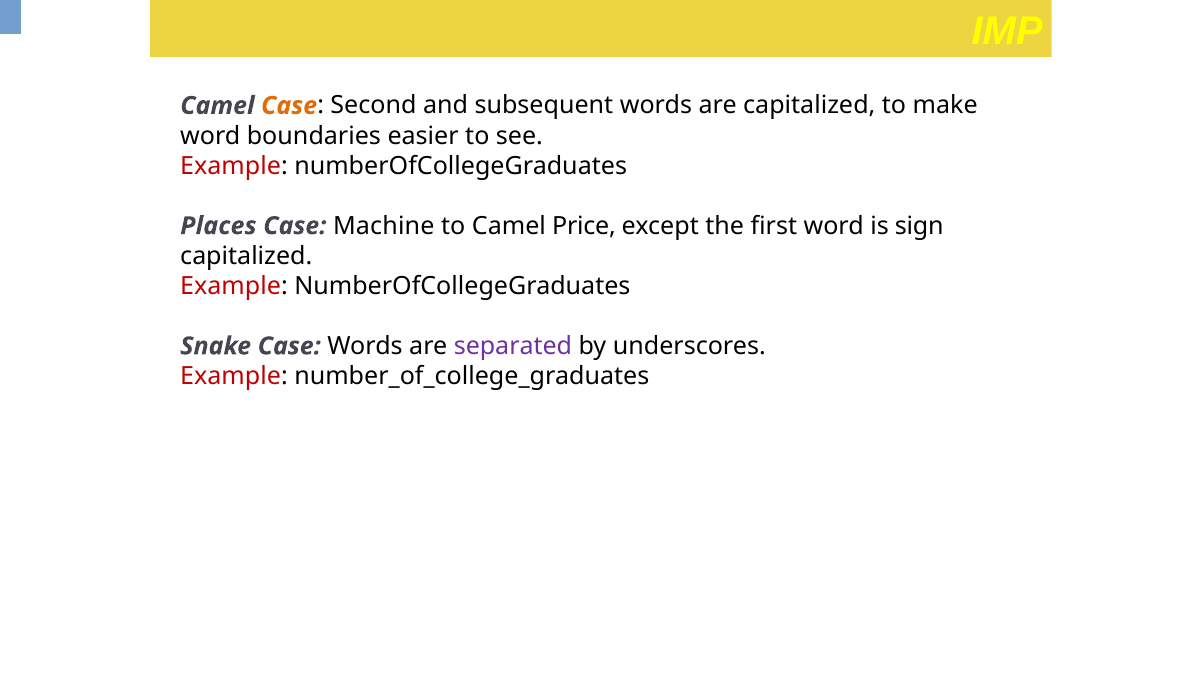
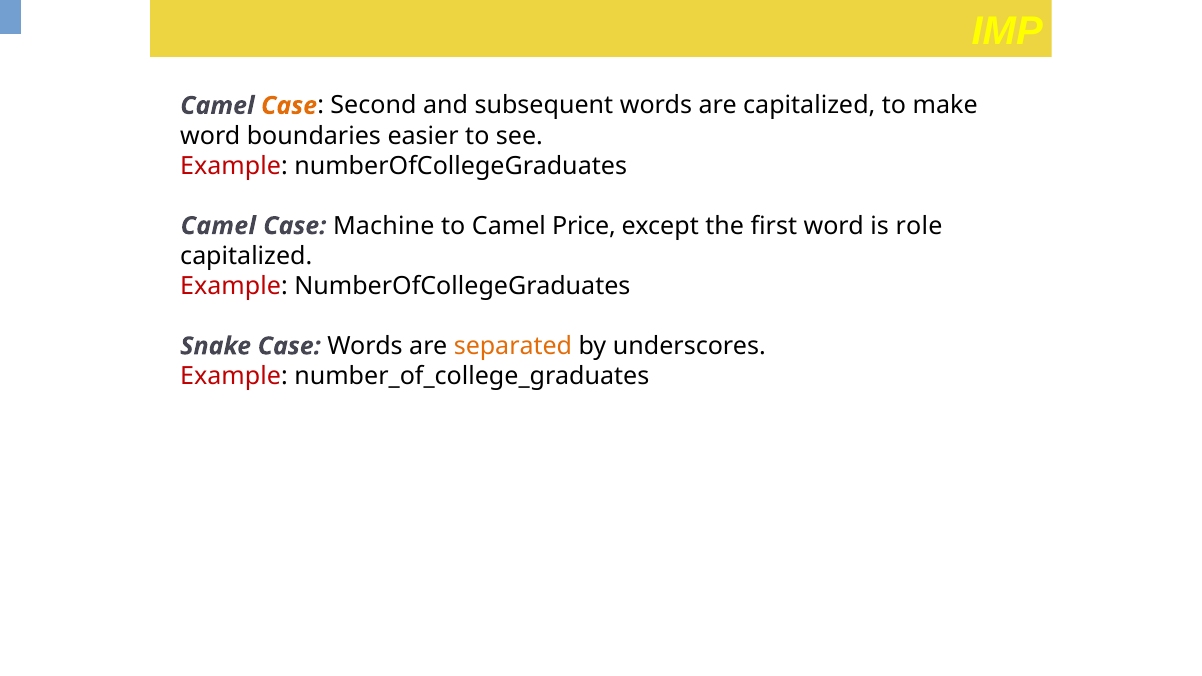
Places: Places -> Camel (218, 226)
sign: sign -> role (919, 226)
separated colour: purple -> orange (513, 346)
